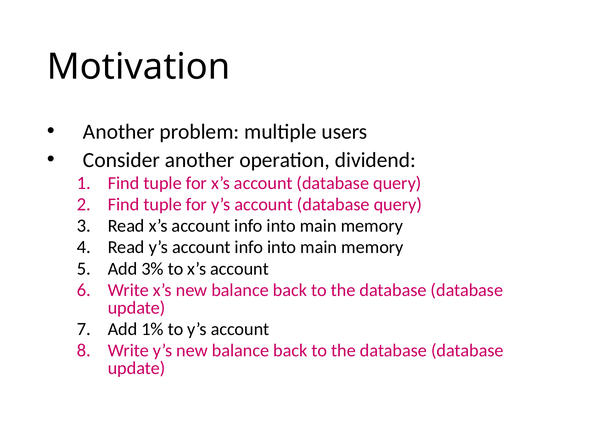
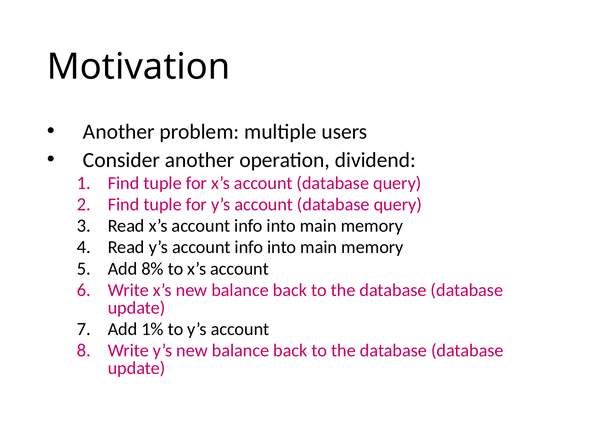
3%: 3% -> 8% (153, 269)
